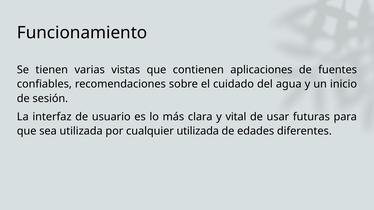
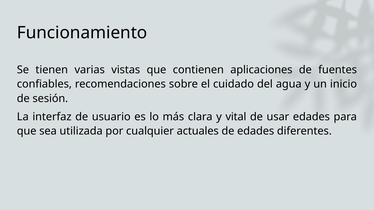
usar futuras: futuras -> edades (311, 117)
cualquier utilizada: utilizada -> actuales (198, 131)
